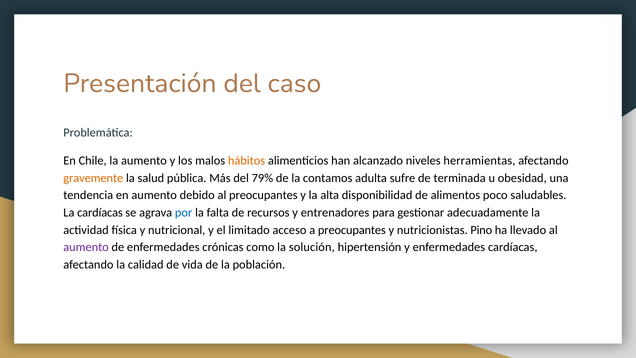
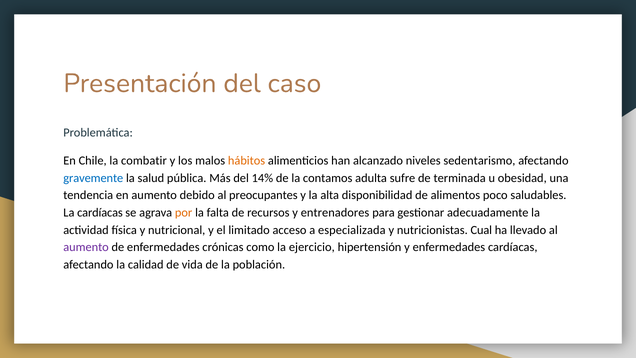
la aumento: aumento -> combatir (144, 161)
herramientas: herramientas -> sedentarismo (479, 161)
gravemente colour: orange -> blue (93, 178)
79%: 79% -> 14% (262, 178)
por colour: blue -> orange (184, 213)
a preocupantes: preocupantes -> especializada (352, 230)
Pino: Pino -> Cual (481, 230)
solución: solución -> ejercicio (312, 247)
